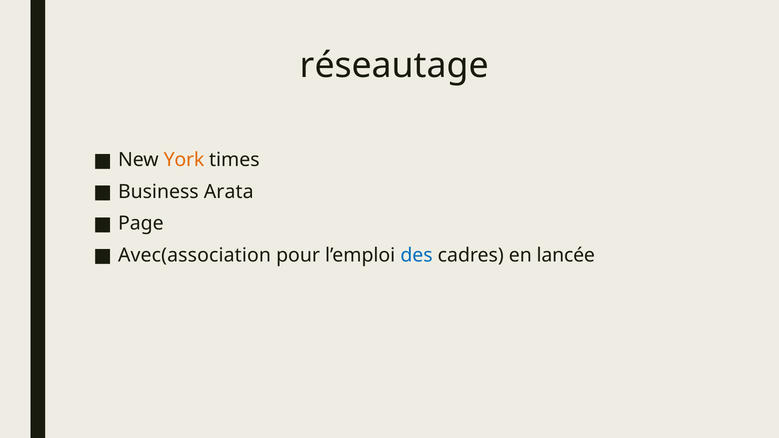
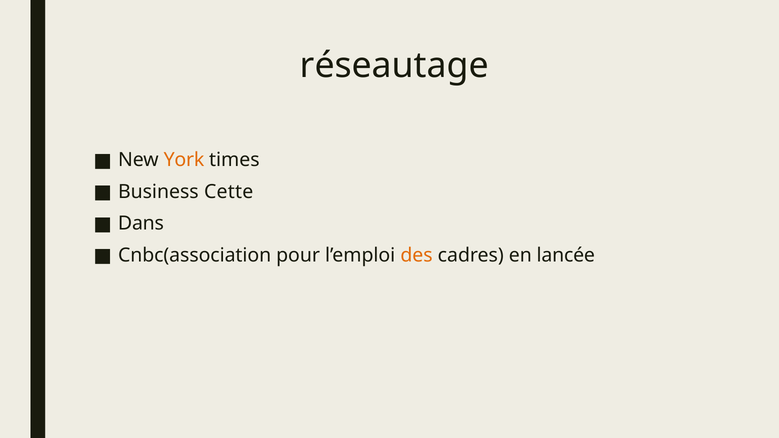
Arata: Arata -> Cette (229, 192)
Page: Page -> Dans (141, 224)
Avec(association: Avec(association -> Cnbc(association (195, 255)
des colour: blue -> orange (417, 255)
